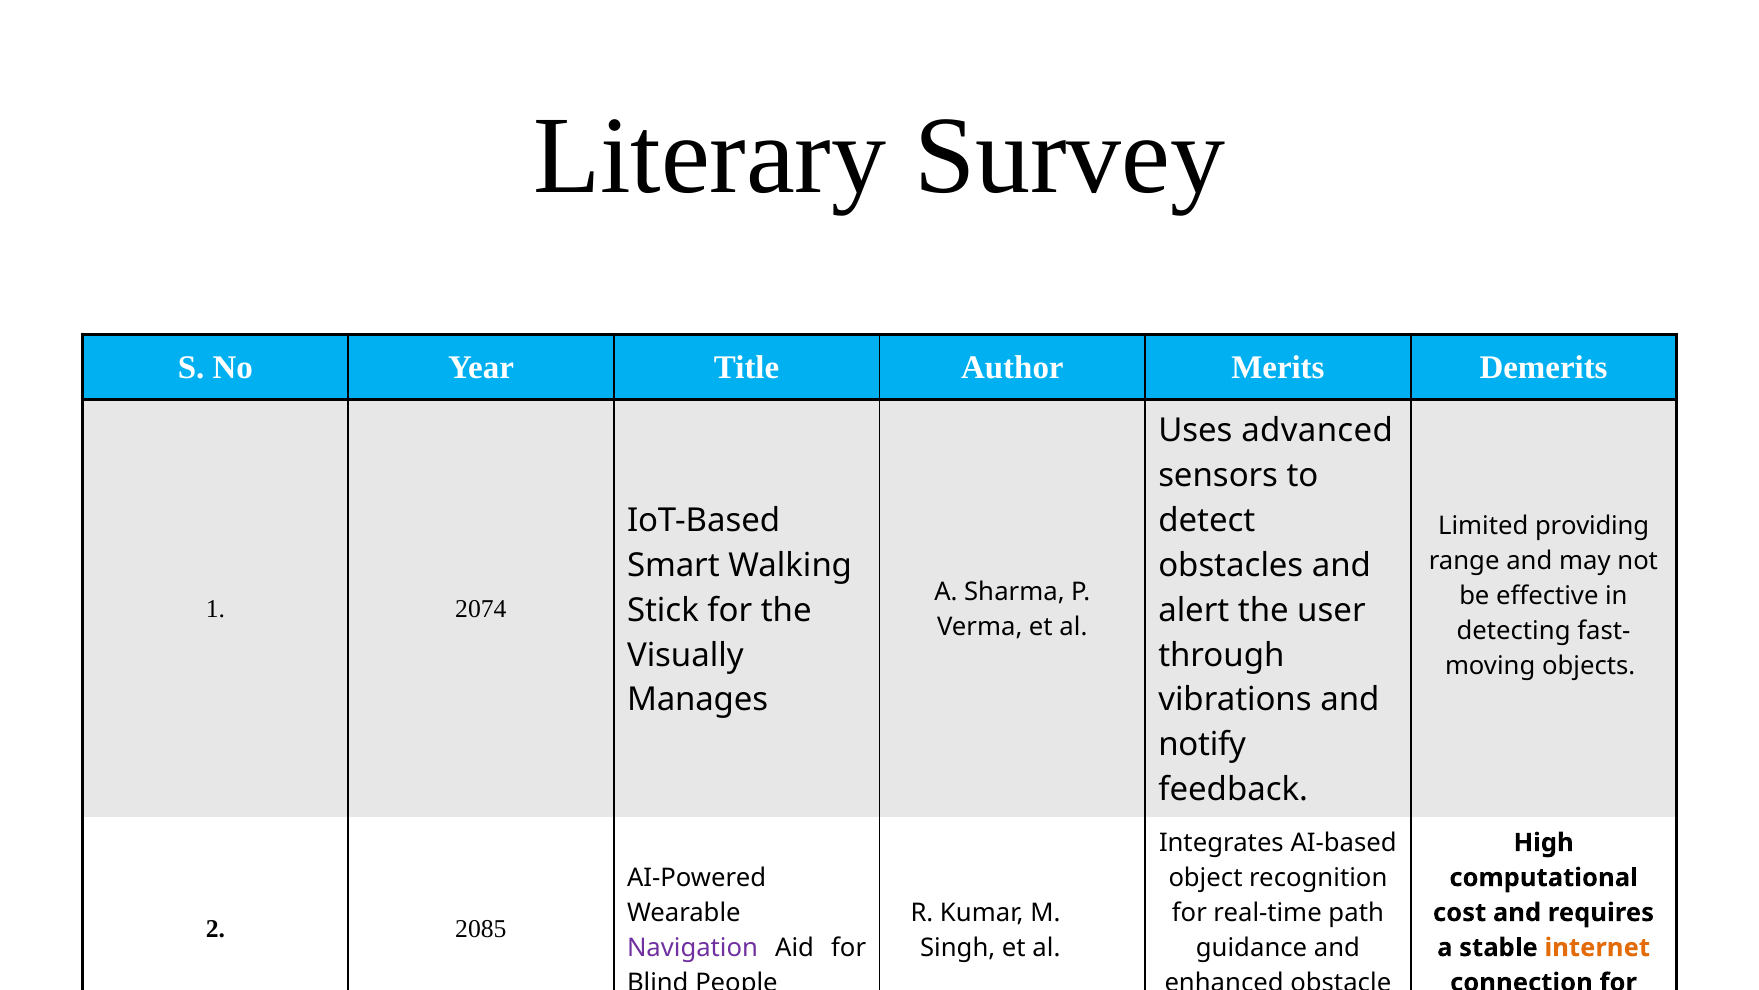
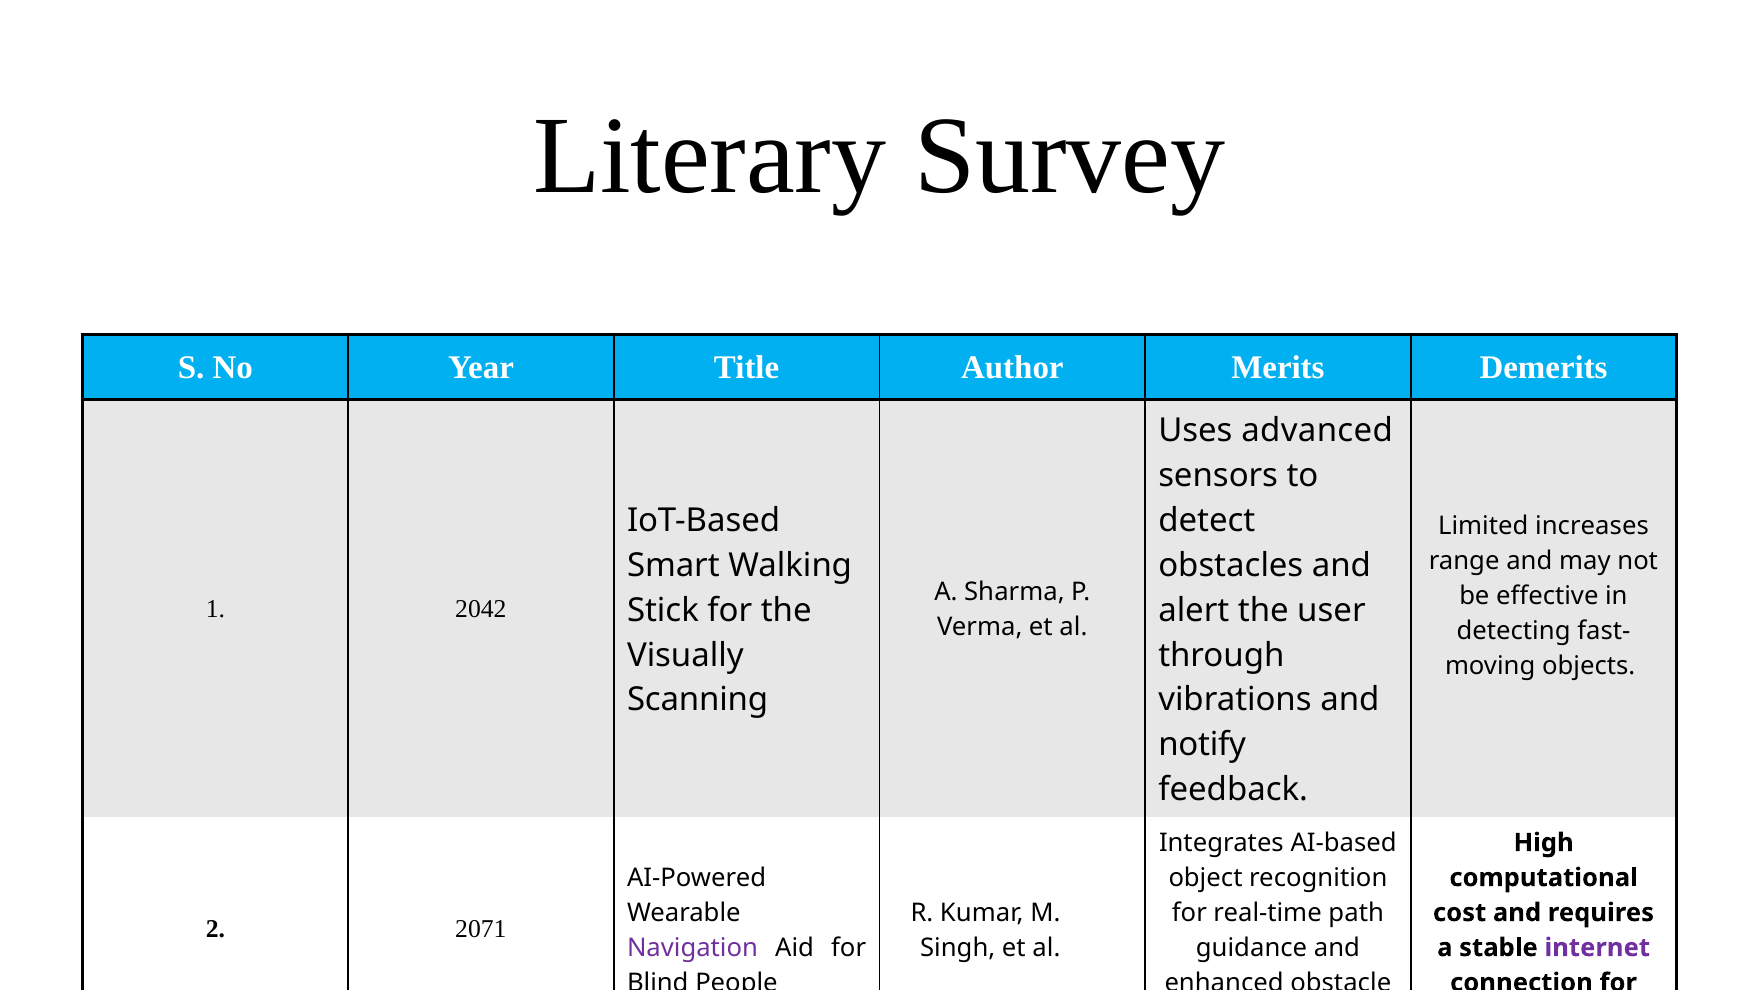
providing: providing -> increases (1592, 526)
2074: 2074 -> 2042 (481, 608)
Manages: Manages -> Scanning (698, 700)
2085: 2085 -> 2071 (481, 928)
internet colour: orange -> purple (1597, 947)
